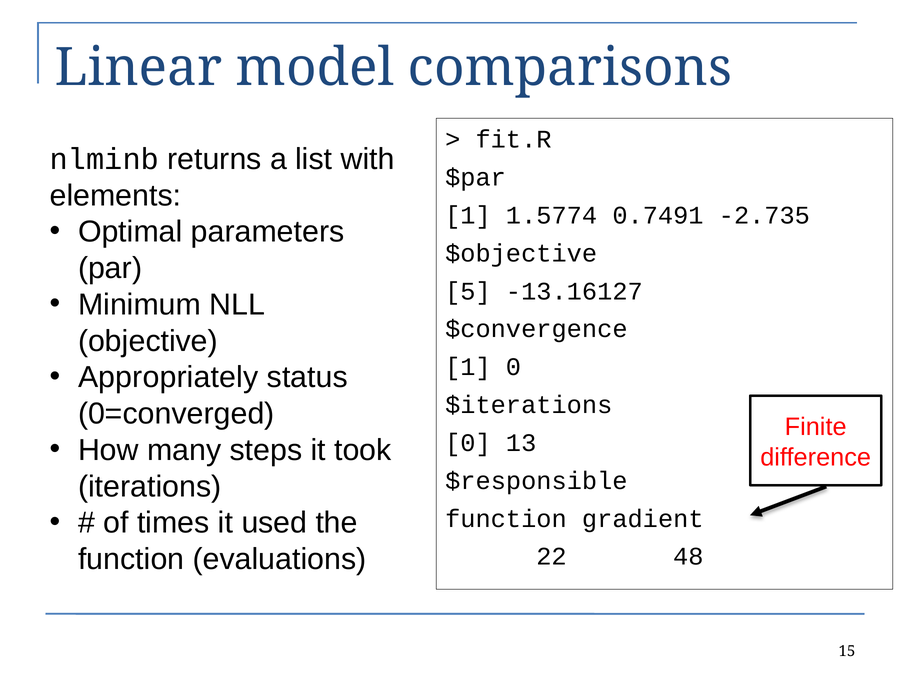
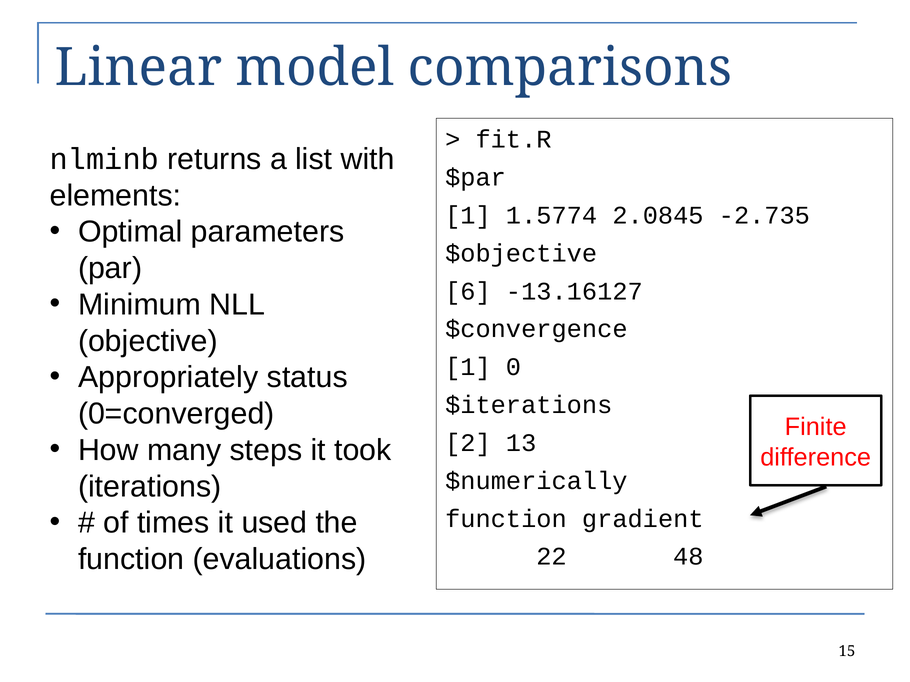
0.7491: 0.7491 -> 2.0845 (658, 216)
5: 5 -> 6 (468, 291)
0: 0 -> 2 (468, 443)
$responsible: $responsible -> $numerically (536, 481)
